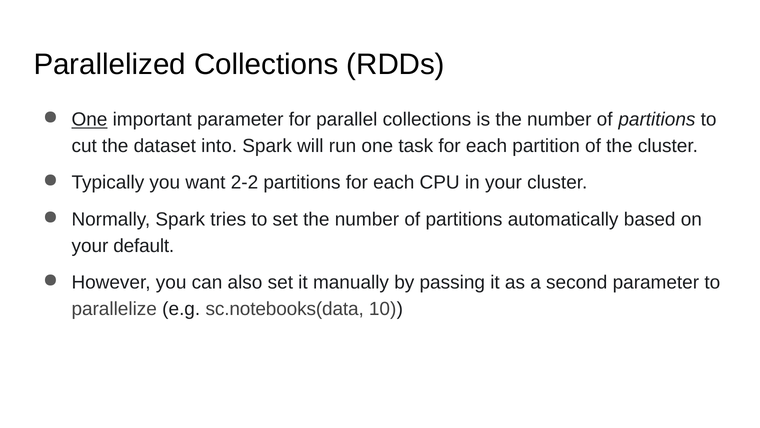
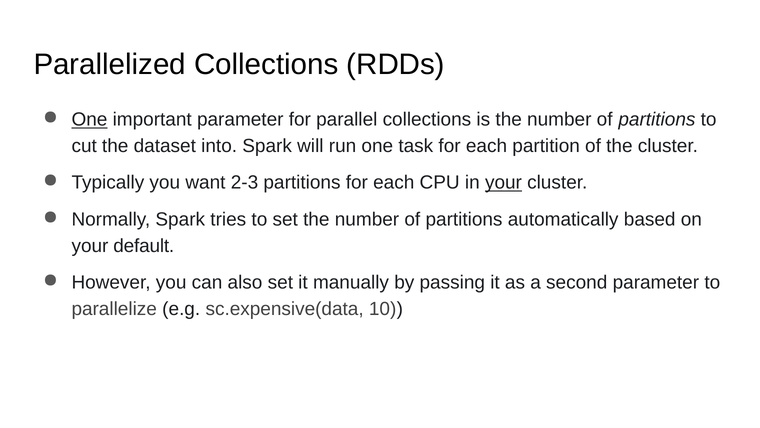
2-2: 2-2 -> 2-3 (244, 183)
your underline: none -> present (503, 183)
sc.notebooks(data: sc.notebooks(data -> sc.expensive(data (285, 308)
